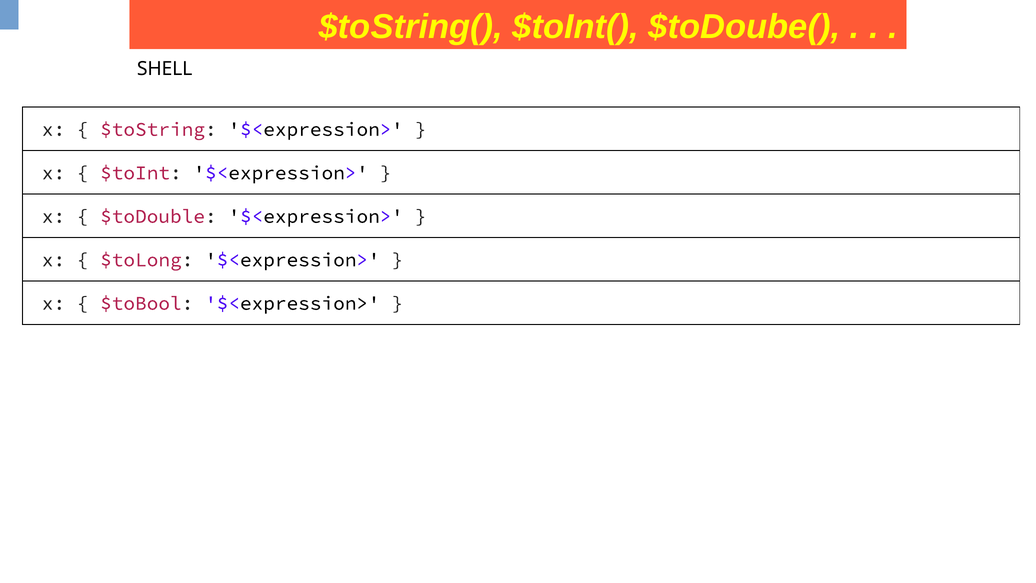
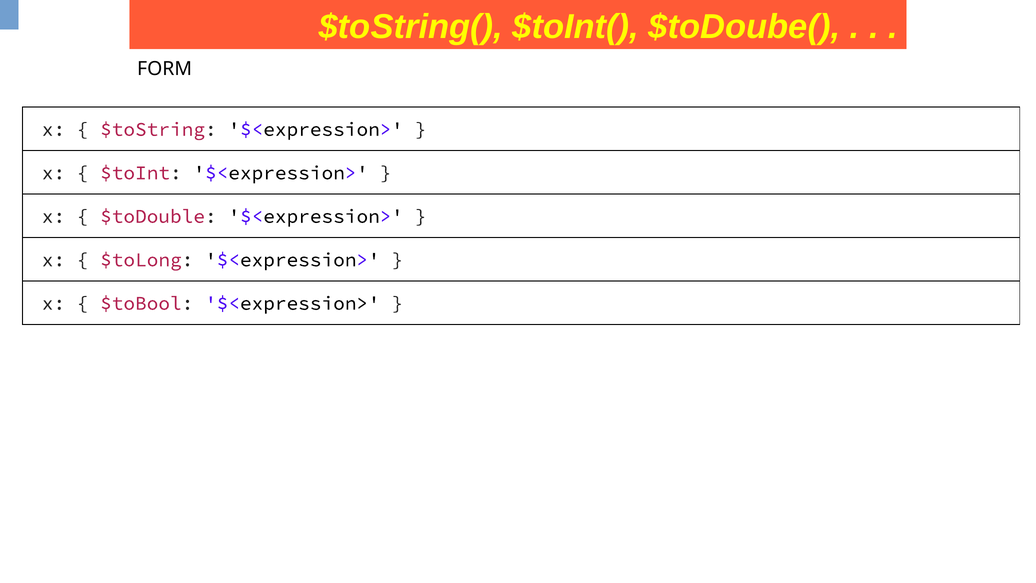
SHELL: SHELL -> FORM (165, 69)
